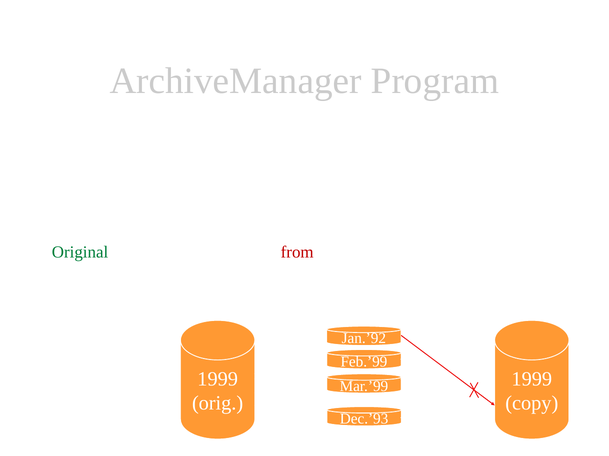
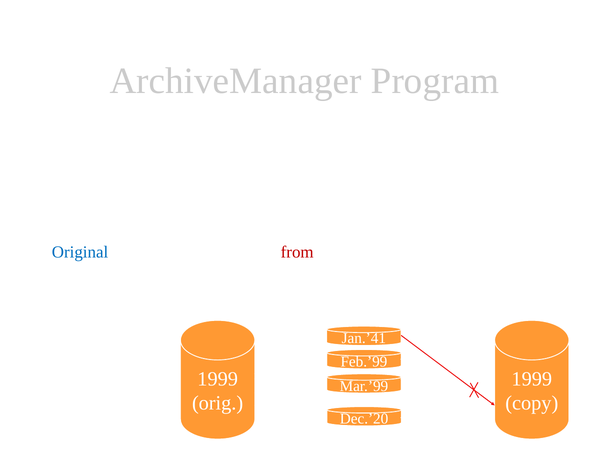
Original colour: green -> blue (80, 253)
Jan.’92: Jan.’92 -> Jan.’41 (364, 339)
Dec.’93: Dec.’93 -> Dec.’20 (364, 420)
